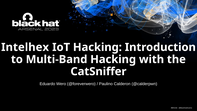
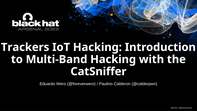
Intelhex: Intelhex -> Trackers (25, 47)
